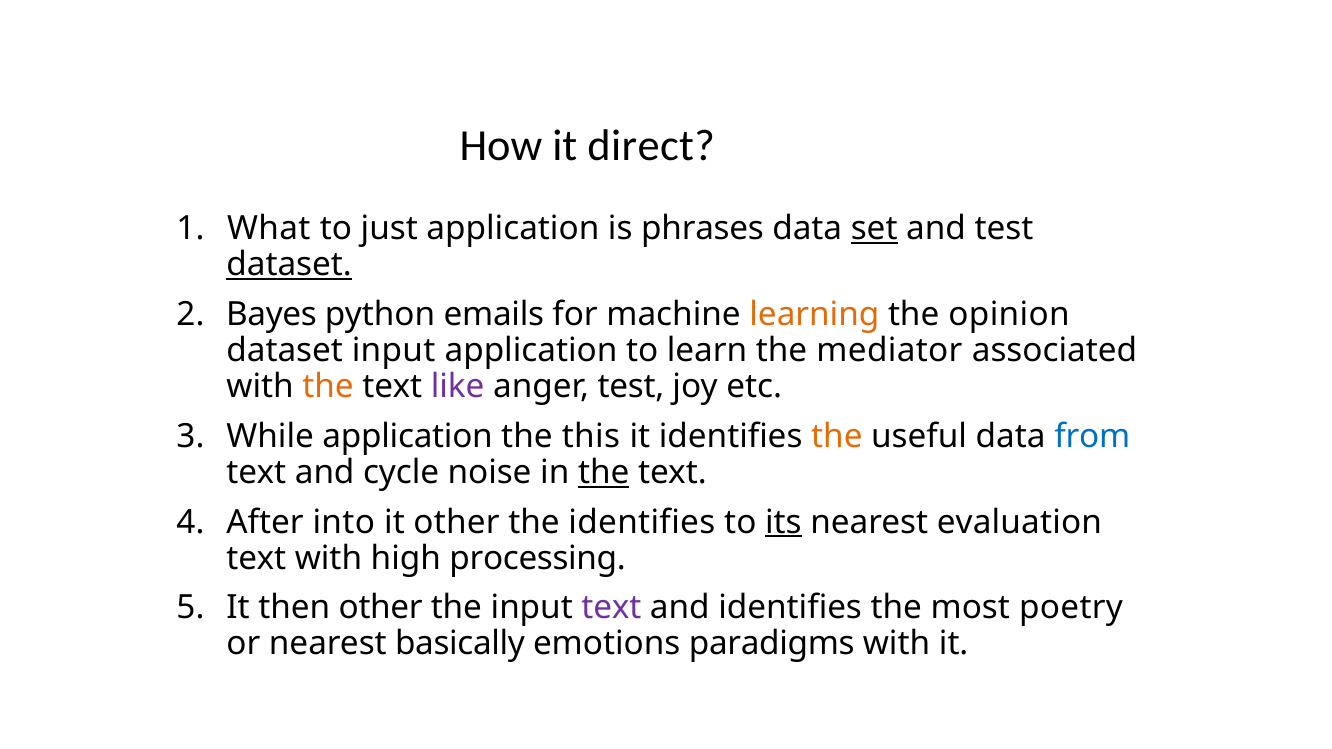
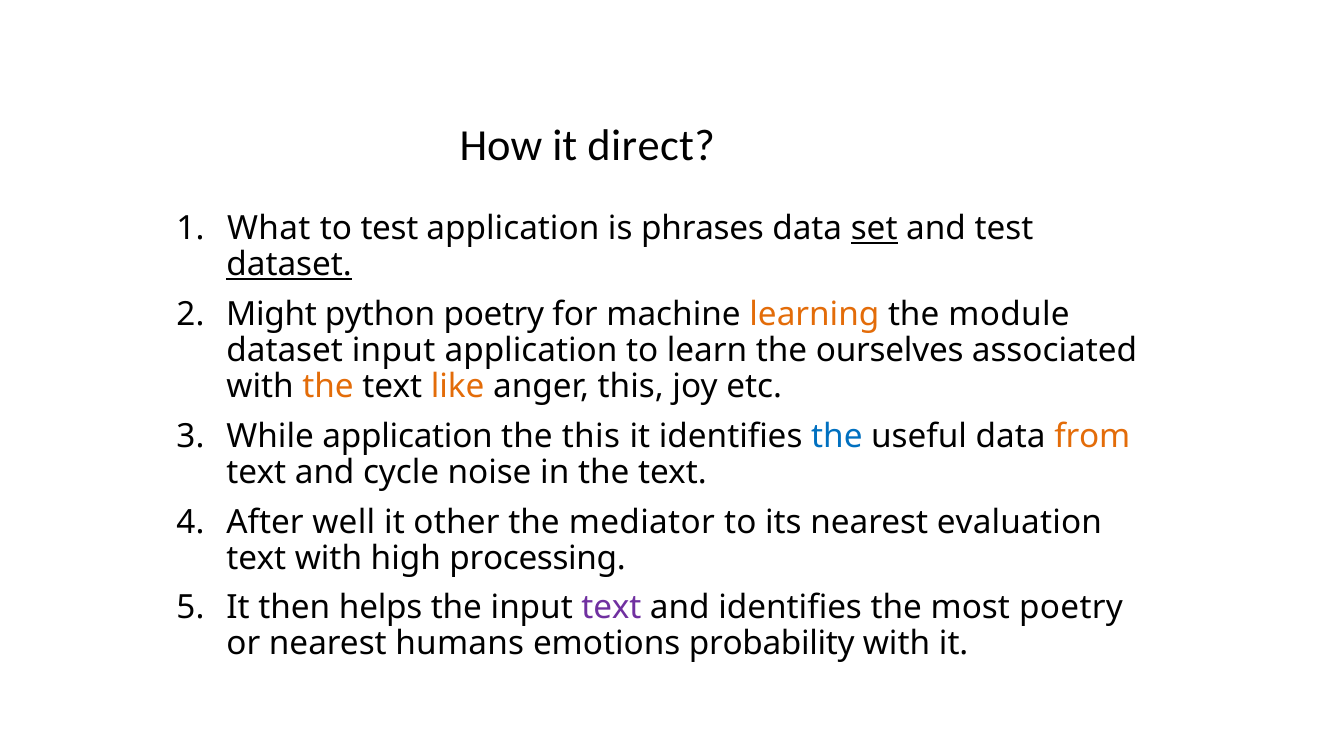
to just: just -> test (389, 229)
Bayes: Bayes -> Might (272, 315)
python emails: emails -> poetry (494, 315)
opinion: opinion -> module (1009, 315)
mediator: mediator -> ourselves (890, 351)
like colour: purple -> orange (458, 387)
anger test: test -> this (631, 387)
the colour: orange -> blue (837, 437)
from colour: blue -> orange (1092, 437)
the underline: present -> none (604, 472)
into: into -> well (344, 522)
the identifies: identifies -> mediator (642, 522)
its underline: present -> none (783, 522)
then other: other -> helps (381, 608)
basically: basically -> humans (460, 644)
paradigms: paradigms -> probability (772, 644)
